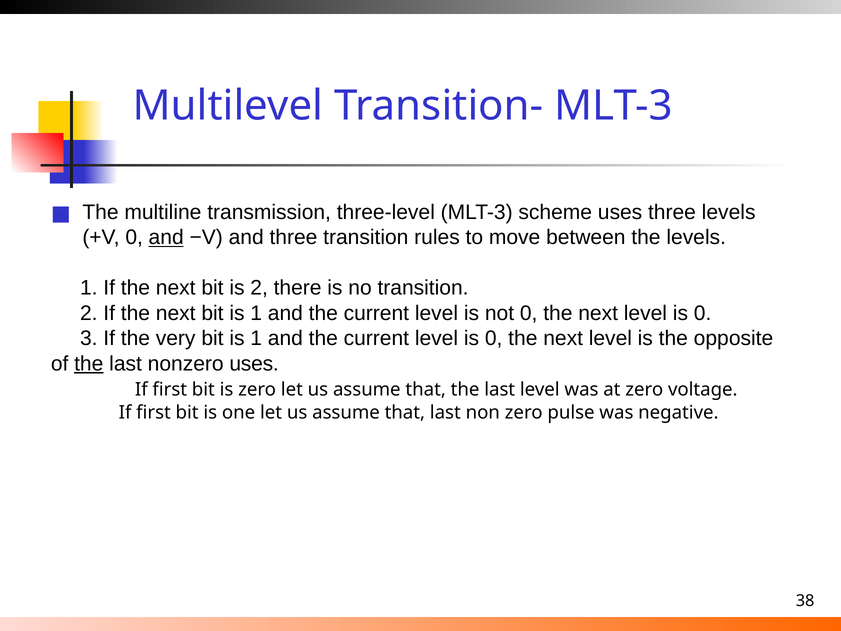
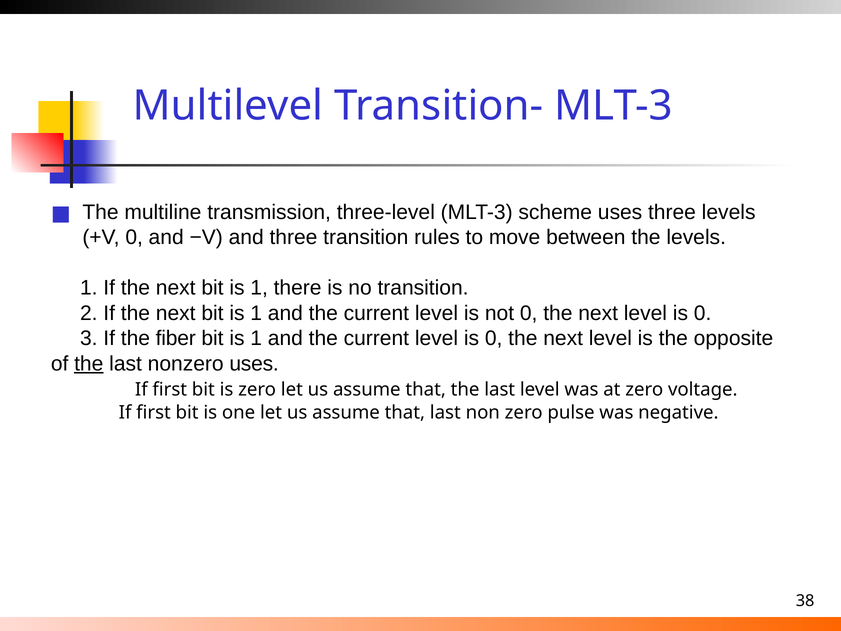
and underline: present -> none (166, 237)
2: 2 -> 1 (259, 288)
very: very -> fiber (176, 338)
